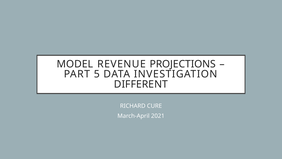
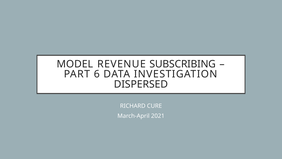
PROJECTIONS: PROJECTIONS -> SUBSCRIBING (183, 64)
5: 5 -> 6 (97, 74)
DIFFERENT: DIFFERENT -> DISPERSED (141, 84)
